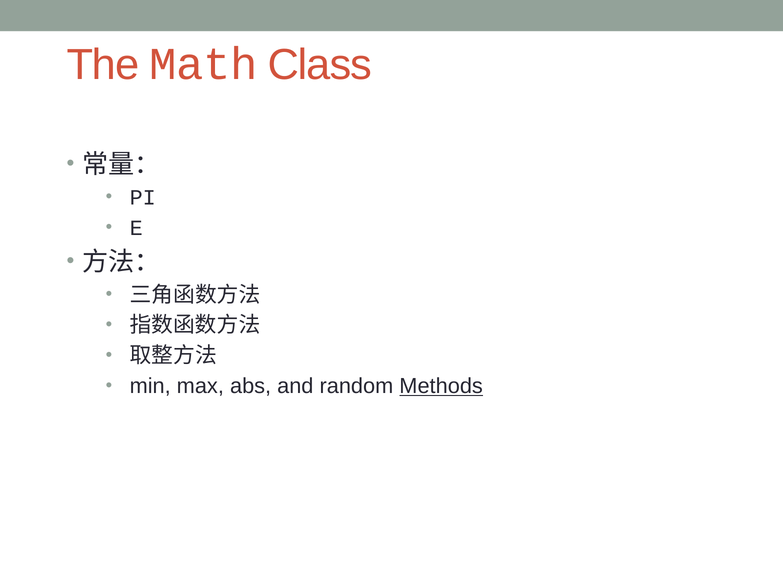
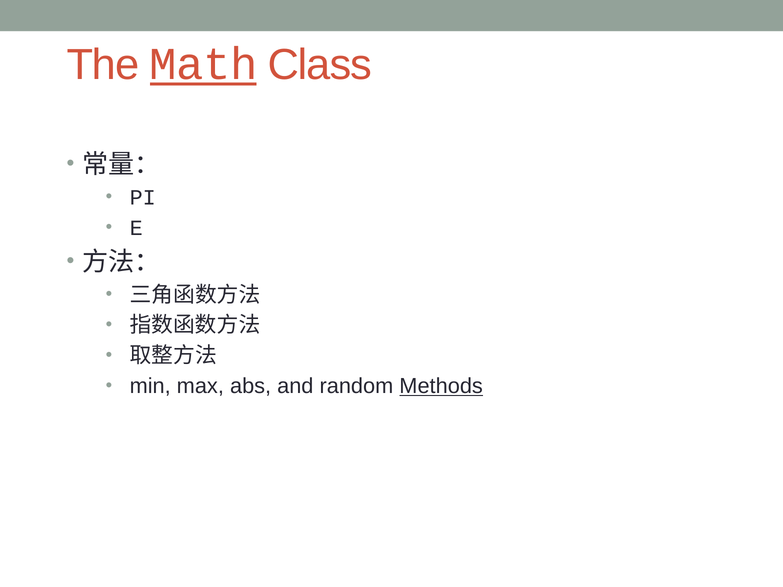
Math underline: none -> present (204, 64)
